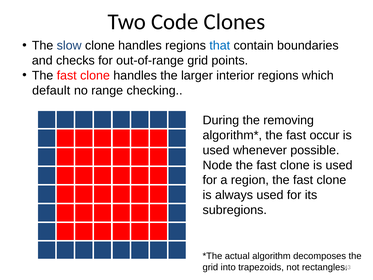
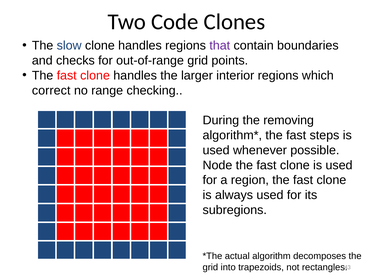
that colour: blue -> purple (220, 46)
default: default -> correct (51, 90)
occur: occur -> steps (324, 135)
